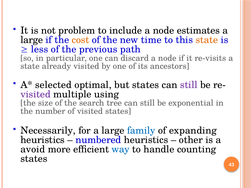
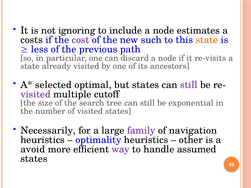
problem: problem -> ignoring (77, 31)
large: large -> costs (32, 40)
cost colour: orange -> purple (81, 40)
time: time -> such (151, 40)
using: using -> cutoff (107, 94)
family colour: blue -> purple (141, 131)
expanding: expanding -> navigation (193, 131)
numbered: numbered -> optimality (98, 140)
way colour: blue -> purple (121, 149)
counting: counting -> assumed (197, 149)
